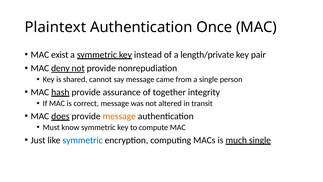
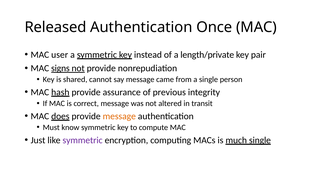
Plaintext: Plaintext -> Released (56, 27)
exist: exist -> user (60, 55)
deny: deny -> signs (60, 68)
together: together -> previous (169, 92)
symmetric colour: blue -> purple (83, 140)
